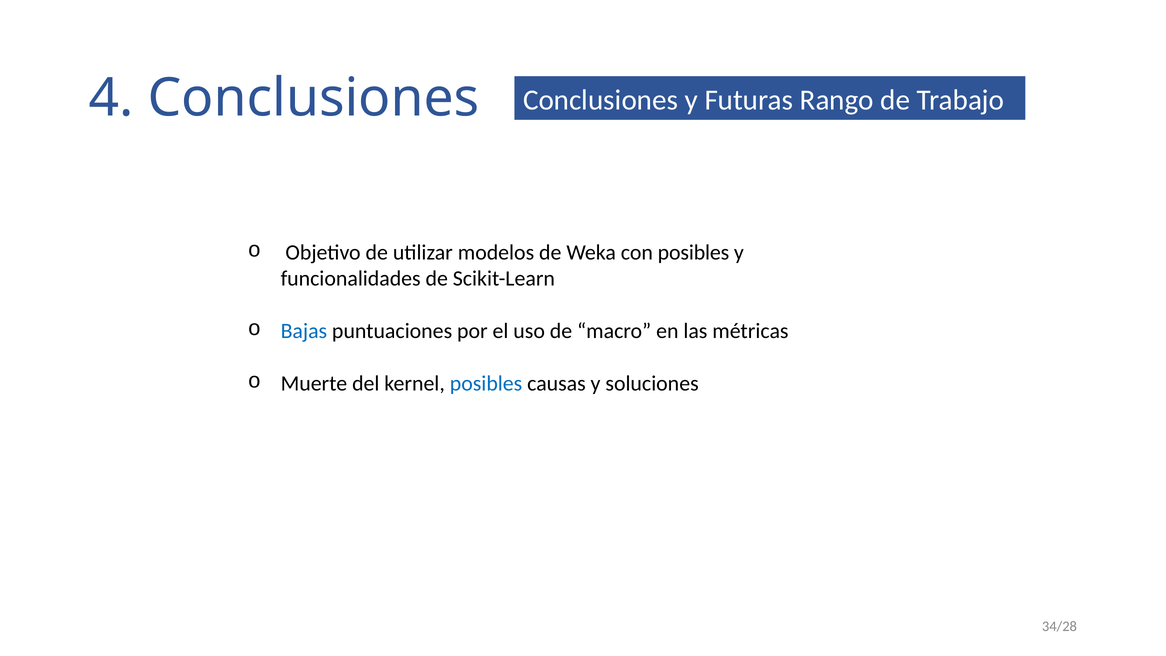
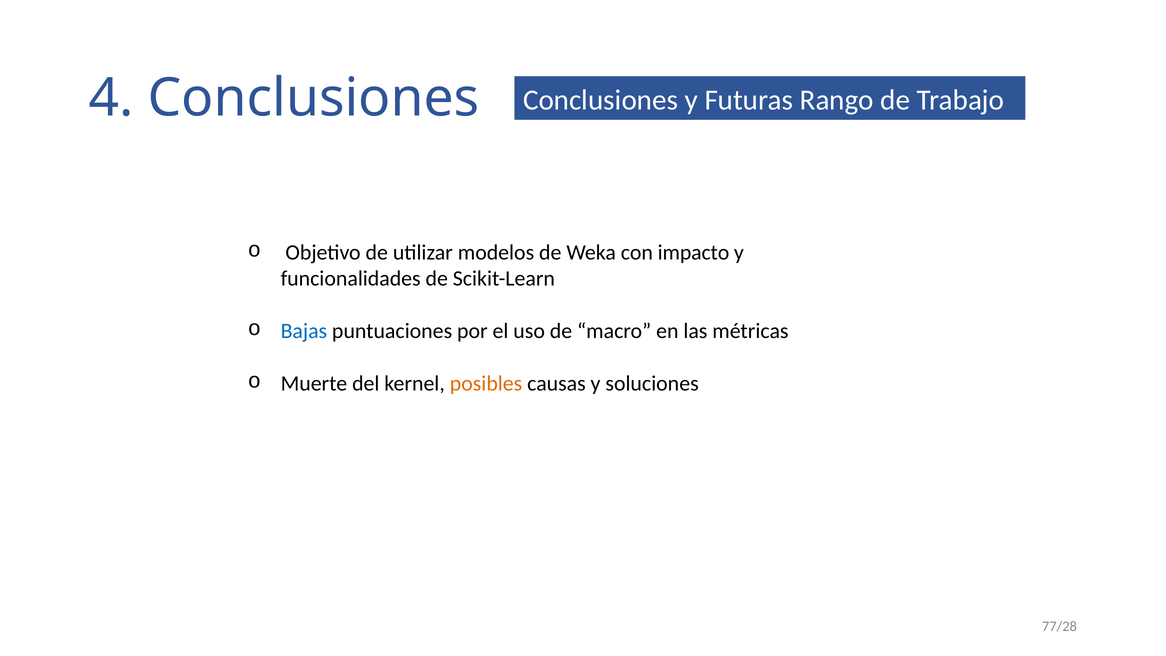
con posibles: posibles -> impacto (694, 252)
posibles colour: blue -> orange (486, 384)
34/28: 34/28 -> 77/28 (1059, 626)
